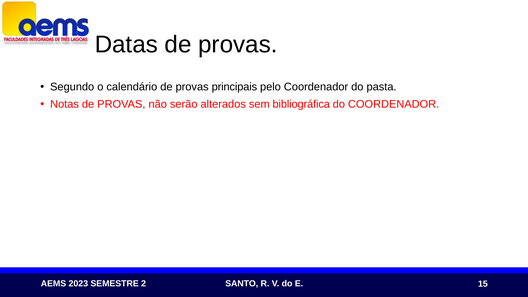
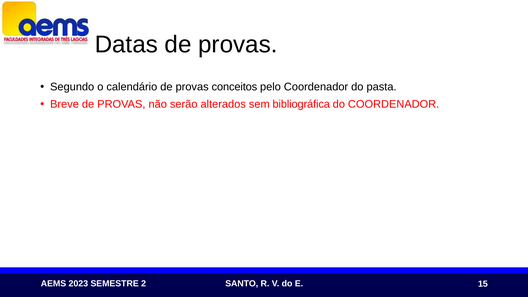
principais: principais -> conceitos (234, 87)
Notas: Notas -> Breve (65, 104)
